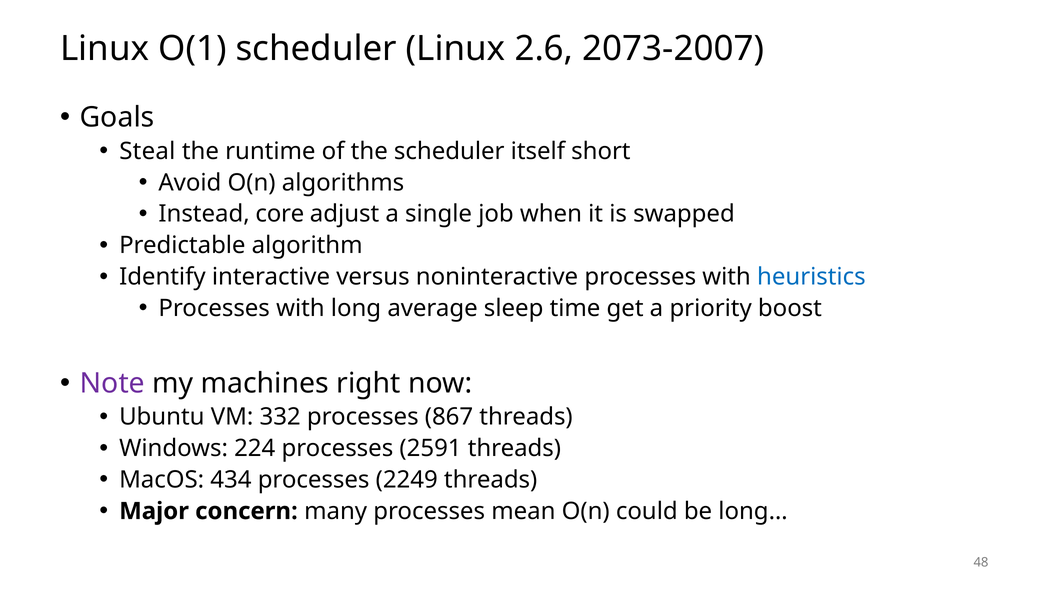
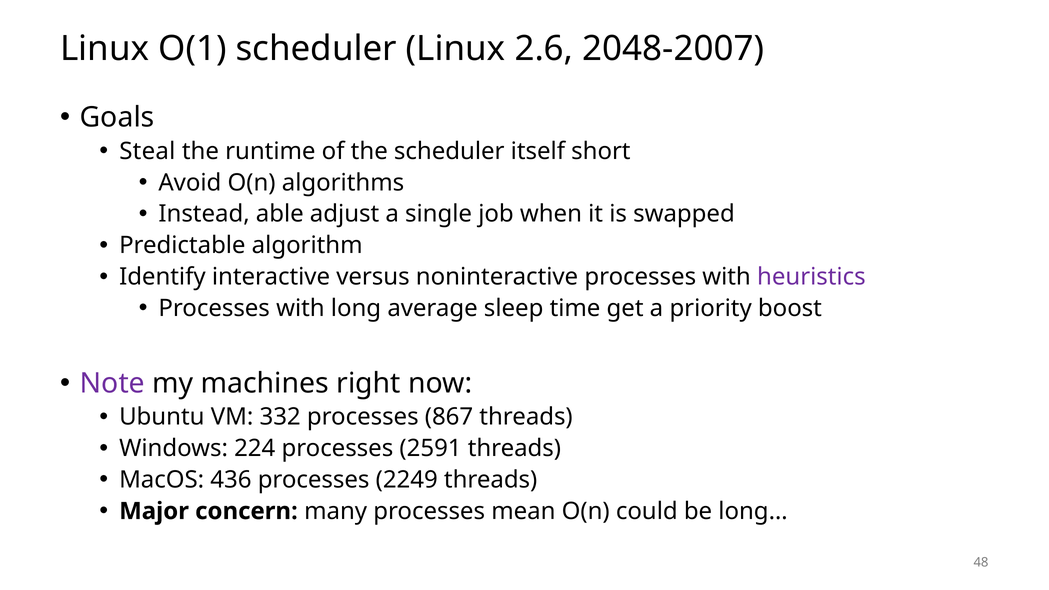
2073-2007: 2073-2007 -> 2048-2007 (673, 49)
core: core -> able (280, 214)
heuristics colour: blue -> purple (811, 277)
434: 434 -> 436 (231, 480)
